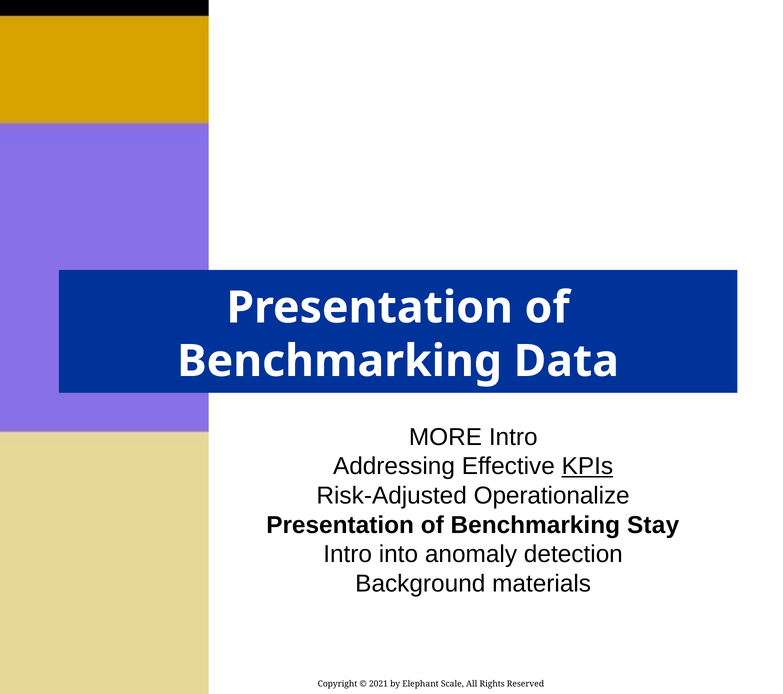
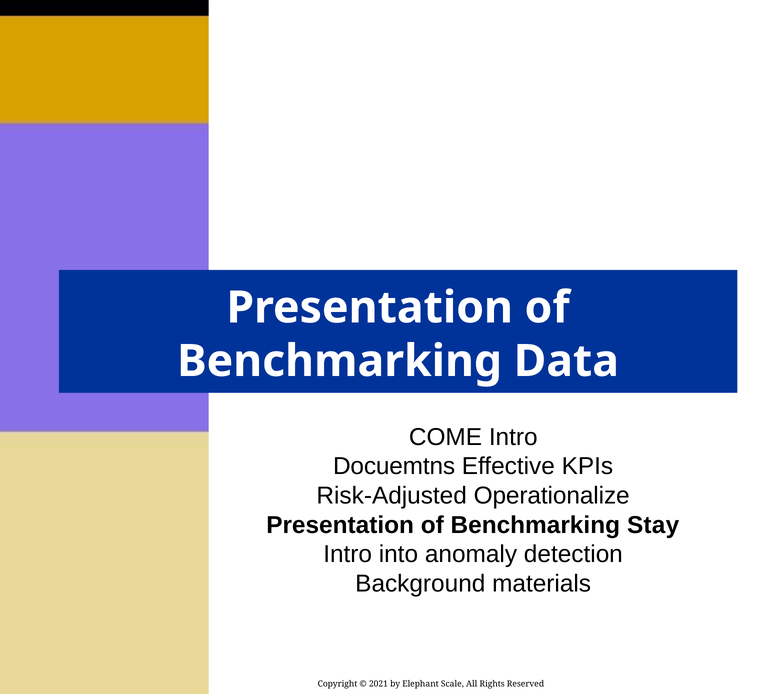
MORE: MORE -> COME (445, 437)
Addressing: Addressing -> Docuemtns (394, 466)
KPIs underline: present -> none (587, 466)
